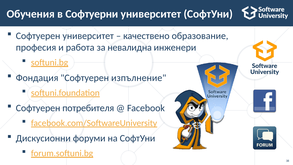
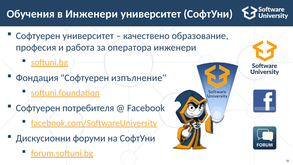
в Софтуерни: Софтуерни -> Инженери (92, 14)
невалидна: невалидна -> оператора (130, 47)
